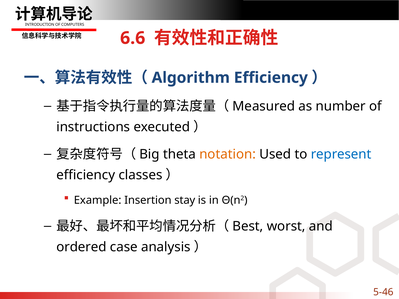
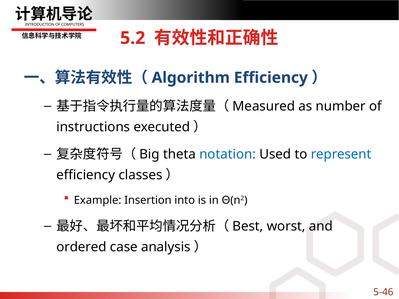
6.6: 6.6 -> 5.2 (133, 38)
notation colour: orange -> blue (228, 154)
stay: stay -> into (185, 200)
